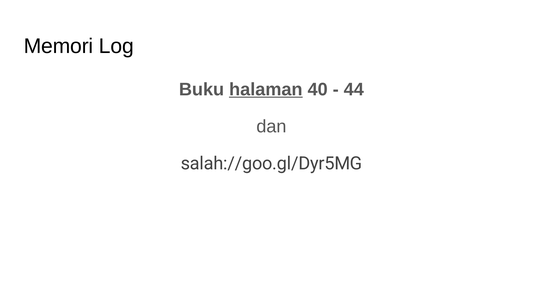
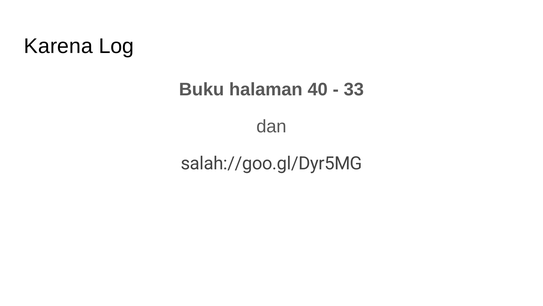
Memori: Memori -> Karena (58, 46)
halaman underline: present -> none (266, 89)
44: 44 -> 33 (354, 89)
